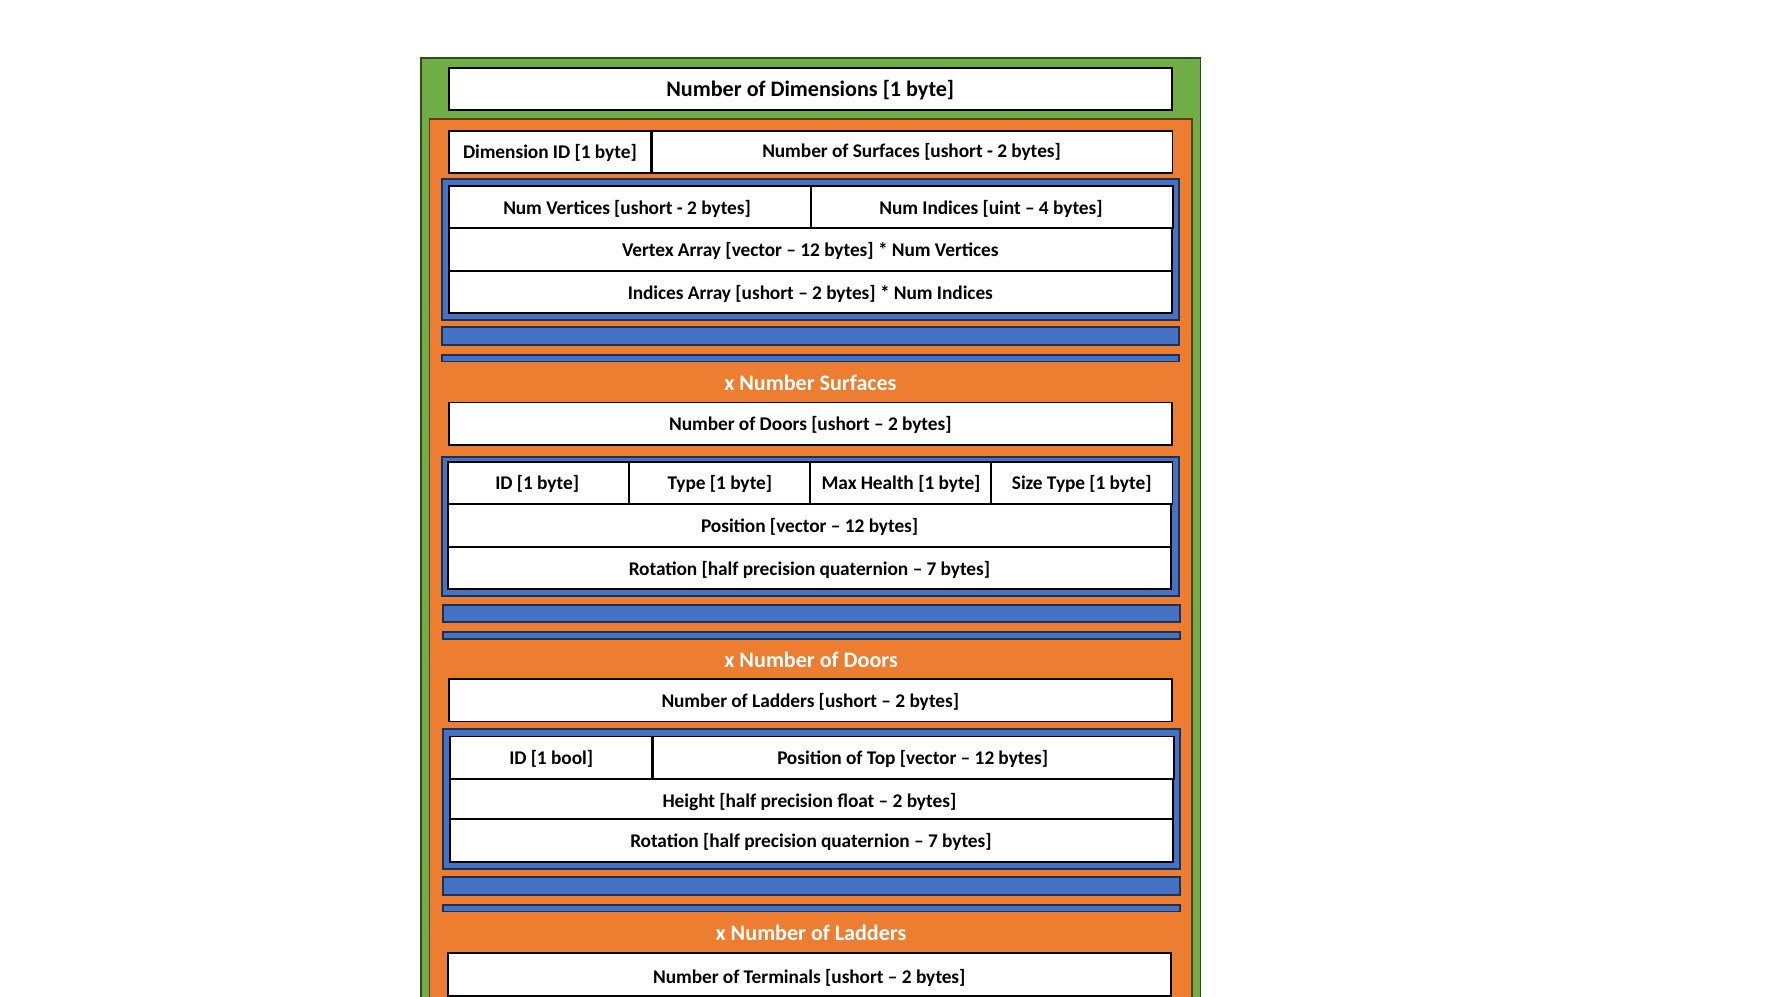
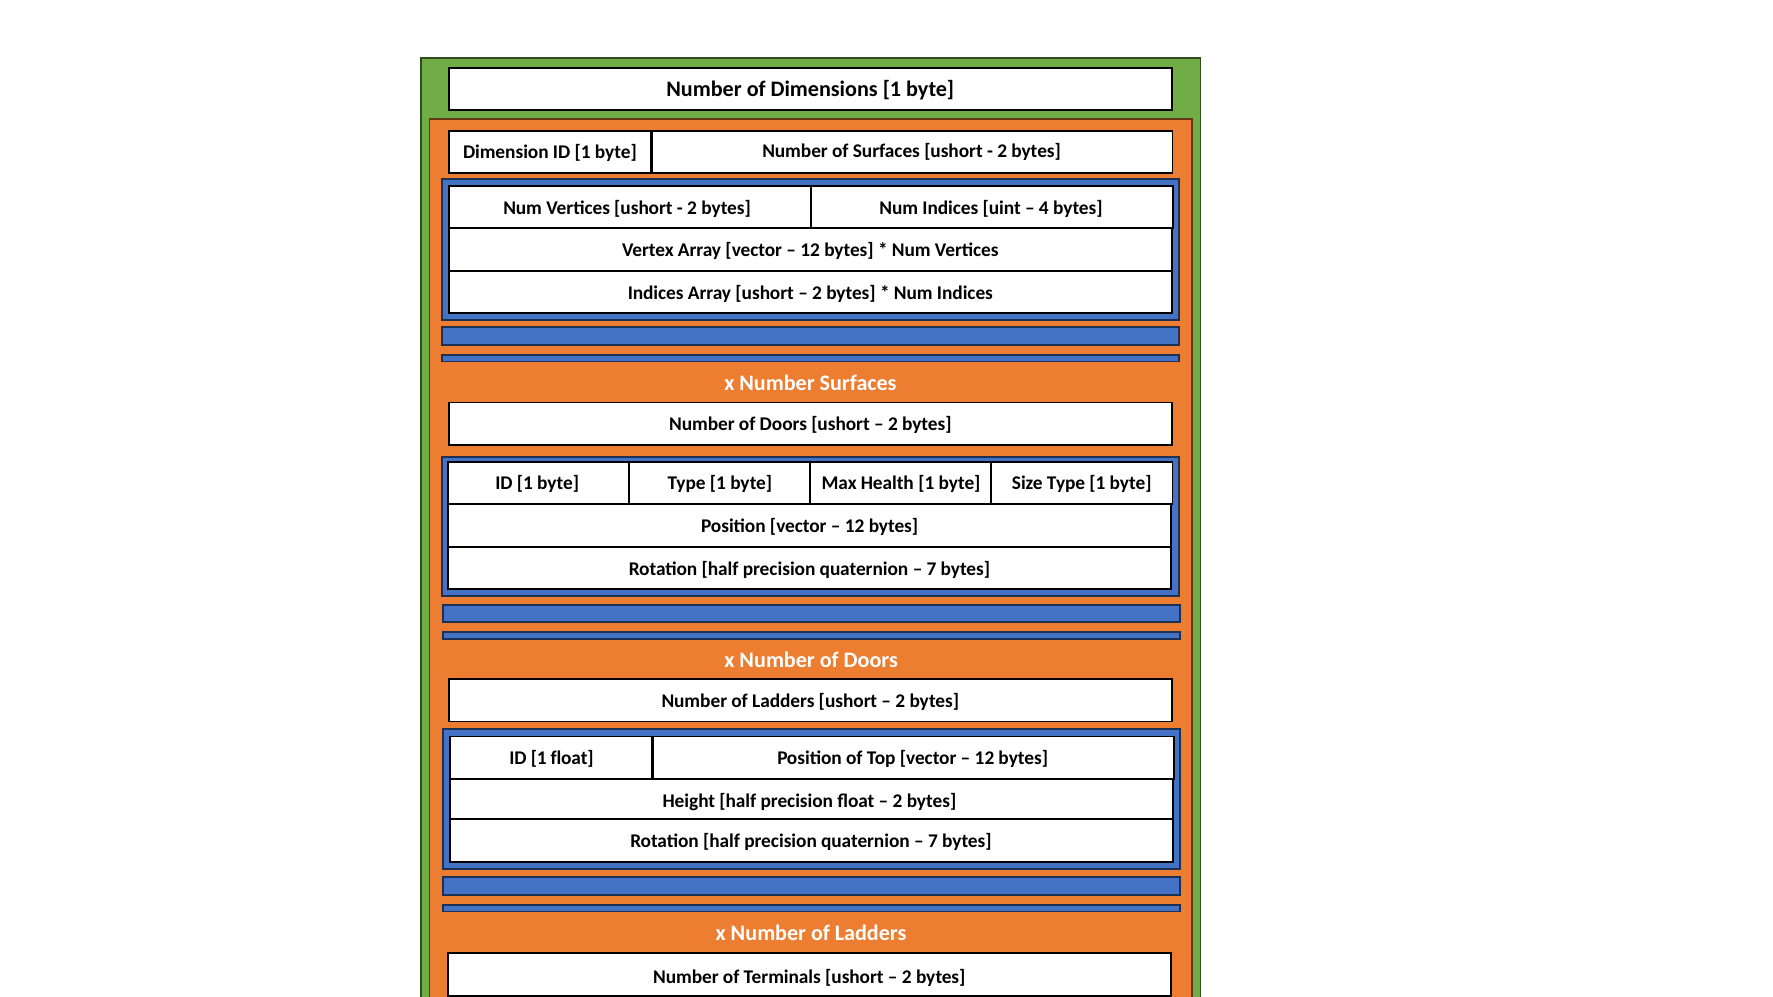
1 bool: bool -> float (572, 758)
